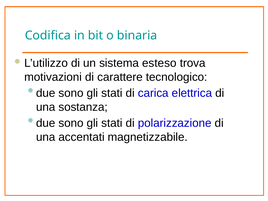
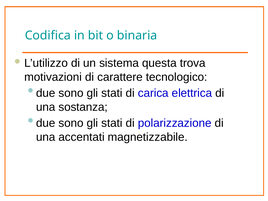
esteso: esteso -> questa (159, 63)
